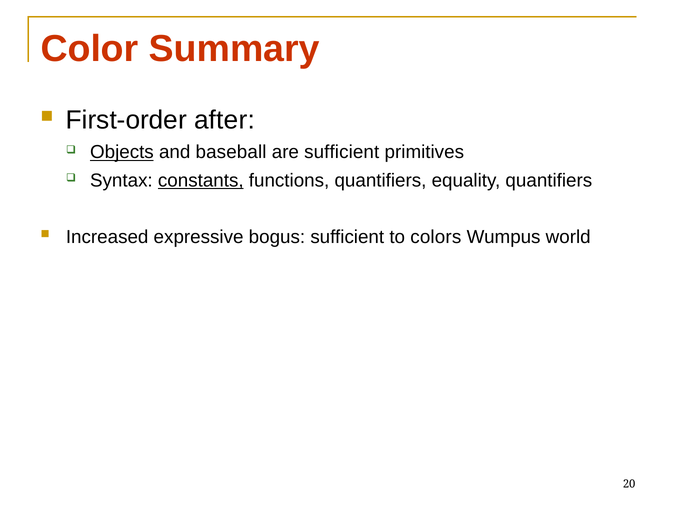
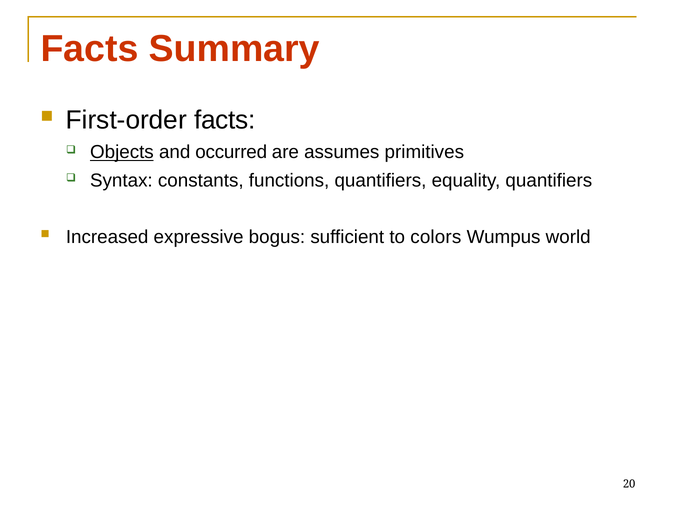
Color: Color -> Facts (90, 49)
First-order after: after -> facts (225, 120)
baseball: baseball -> occurred (231, 152)
are sufficient: sufficient -> assumes (342, 152)
constants underline: present -> none (201, 180)
